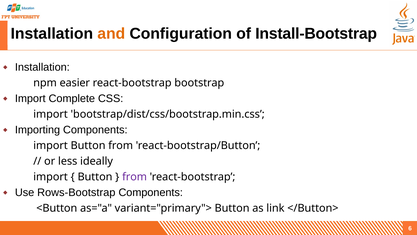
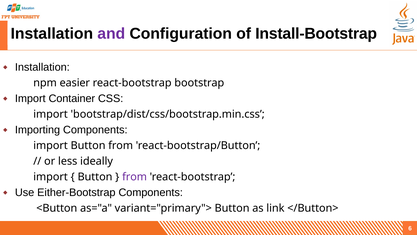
and colour: orange -> purple (111, 34)
Complete: Complete -> Container (72, 98)
Rows-Bootstrap: Rows-Bootstrap -> Either-Bootstrap (76, 192)
